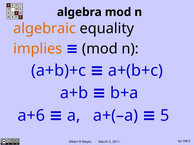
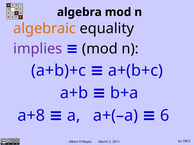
implies colour: orange -> purple (38, 49)
a+6: a+6 -> a+8 (31, 116)
5: 5 -> 6 (165, 116)
